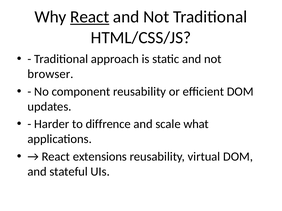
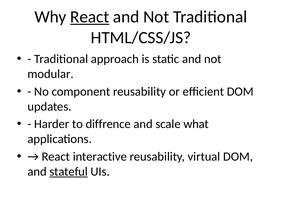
browser: browser -> modular (51, 74)
extensions: extensions -> interactive (100, 157)
stateful underline: none -> present (69, 172)
